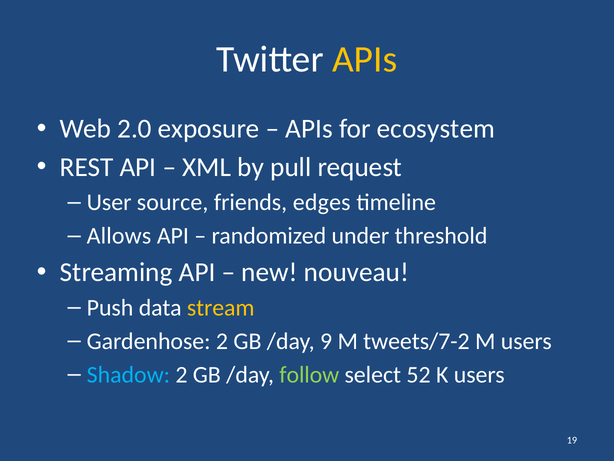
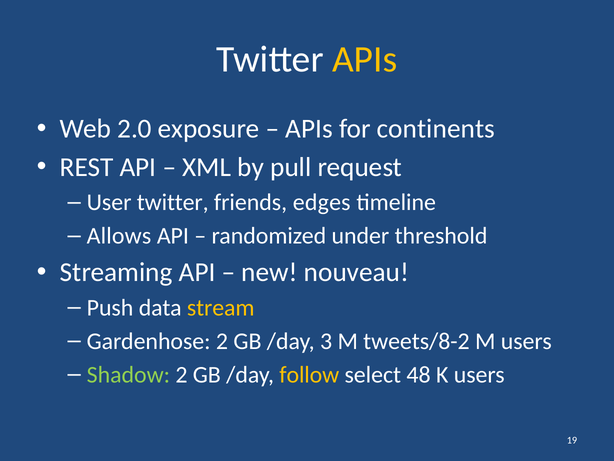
ecosystem: ecosystem -> continents (436, 129)
User source: source -> twitter (173, 202)
9: 9 -> 3 (326, 341)
tweets/7-2: tweets/7-2 -> tweets/8-2 (416, 341)
Shadow colour: light blue -> light green (128, 374)
follow colour: light green -> yellow (309, 374)
52: 52 -> 48 (419, 374)
